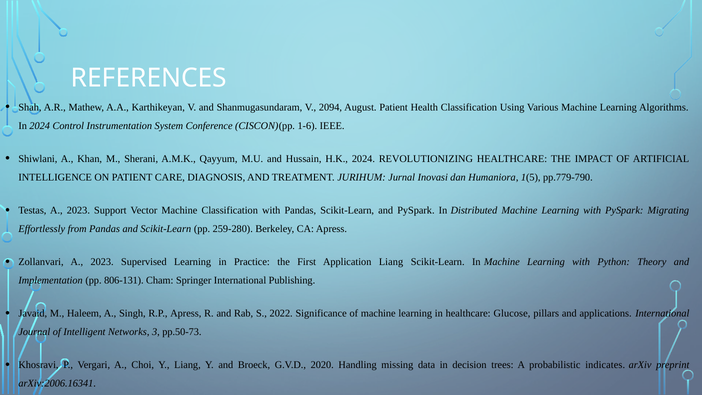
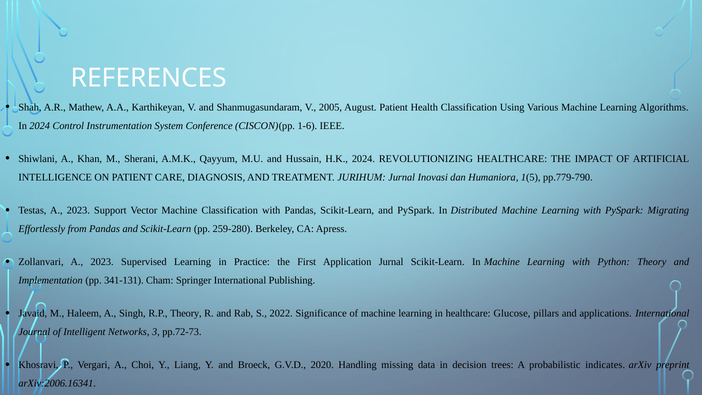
2094: 2094 -> 2005 (331, 107)
Application Liang: Liang -> Jurnal (391, 262)
806-131: 806-131 -> 341-131 (124, 280)
R.P Apress: Apress -> Theory (186, 313)
pp.50-73: pp.50-73 -> pp.72-73 (182, 332)
